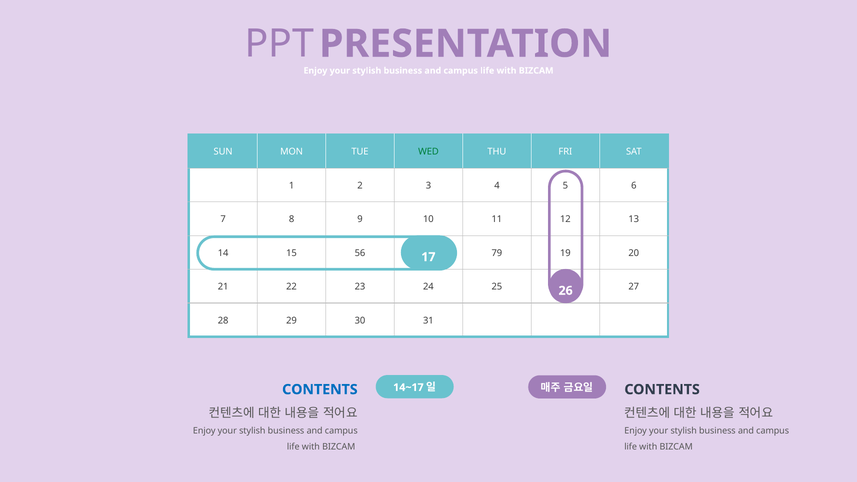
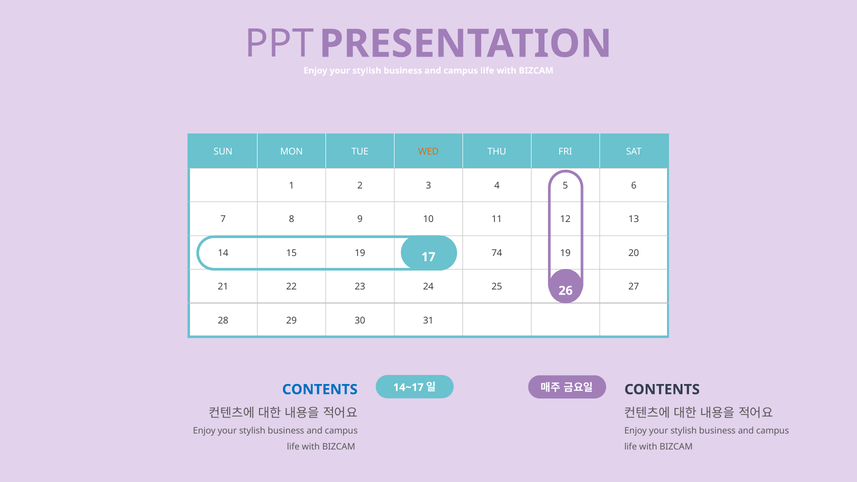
WED colour: green -> orange (428, 152)
15 56: 56 -> 19 (360, 253)
79: 79 -> 74 (497, 253)
